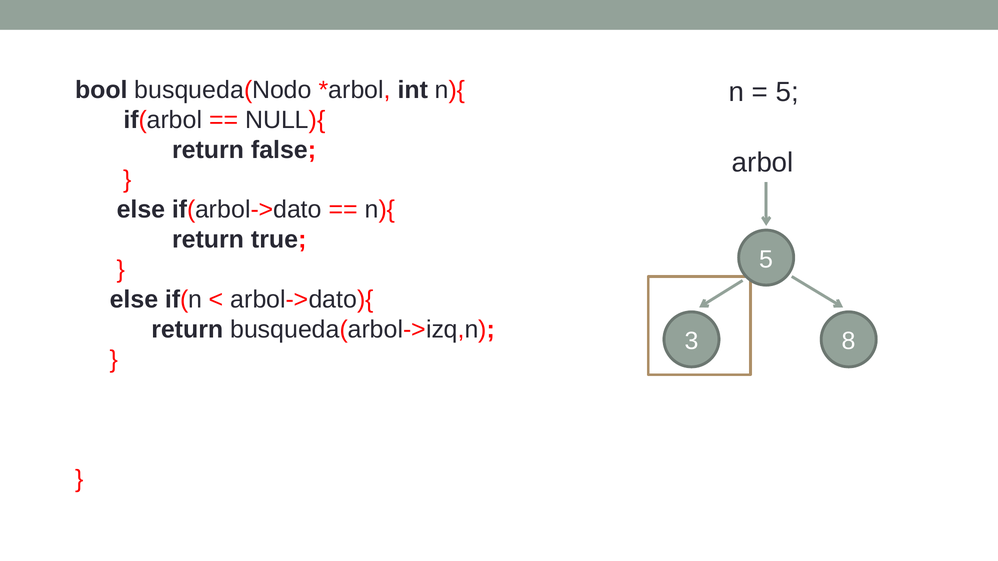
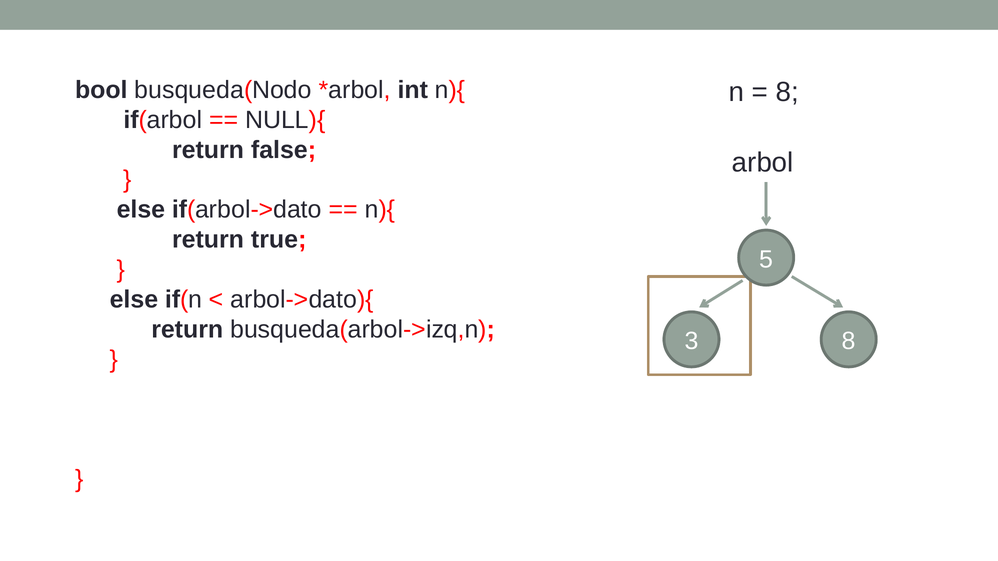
5: 5 -> 8 (787, 92)
